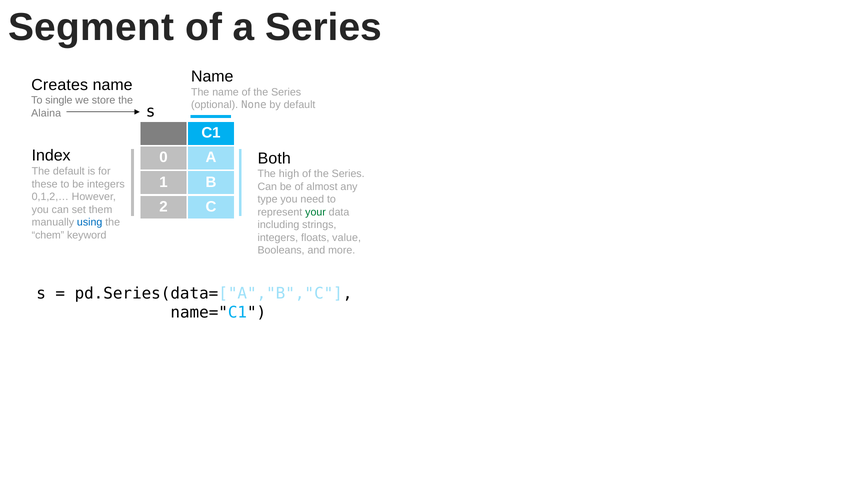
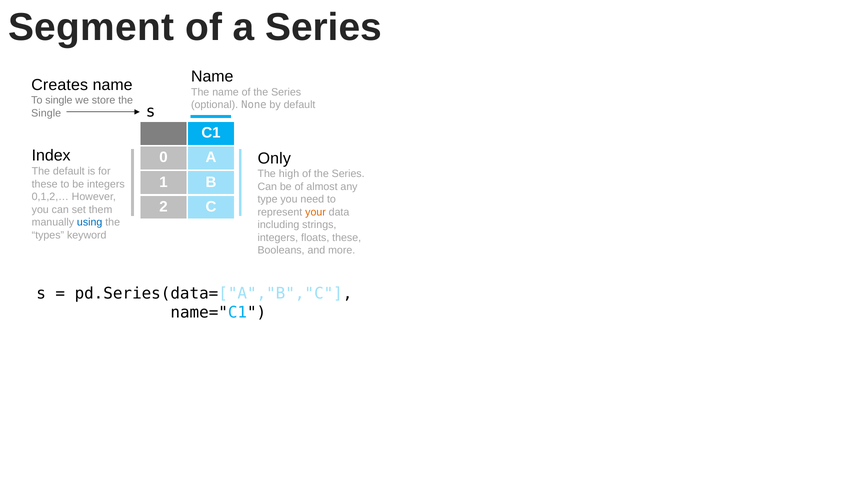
Alaina: Alaina -> Single (46, 113)
Both: Both -> Only (274, 158)
your colour: green -> orange (316, 212)
chem: chem -> types (48, 235)
floats value: value -> these (347, 237)
